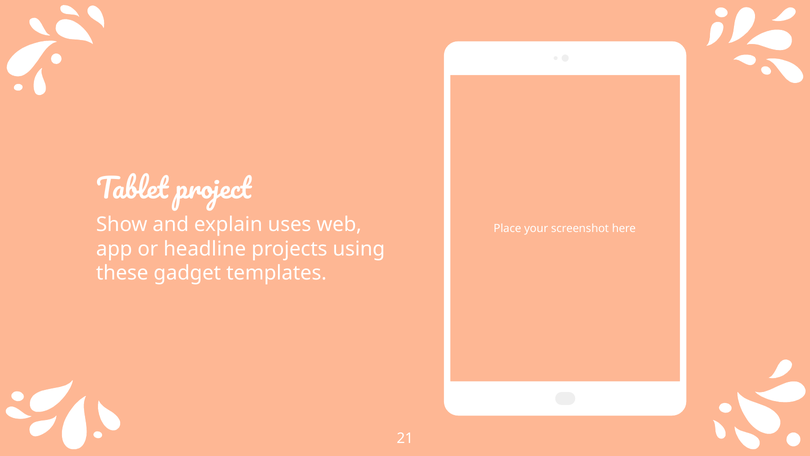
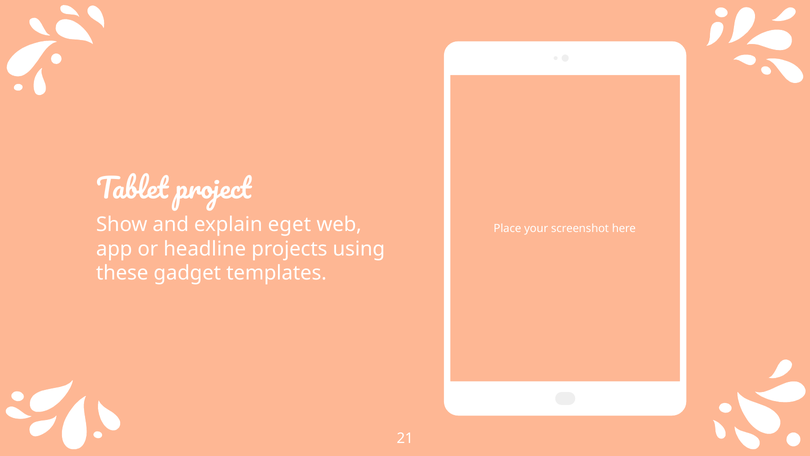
uses: uses -> eget (289, 224)
